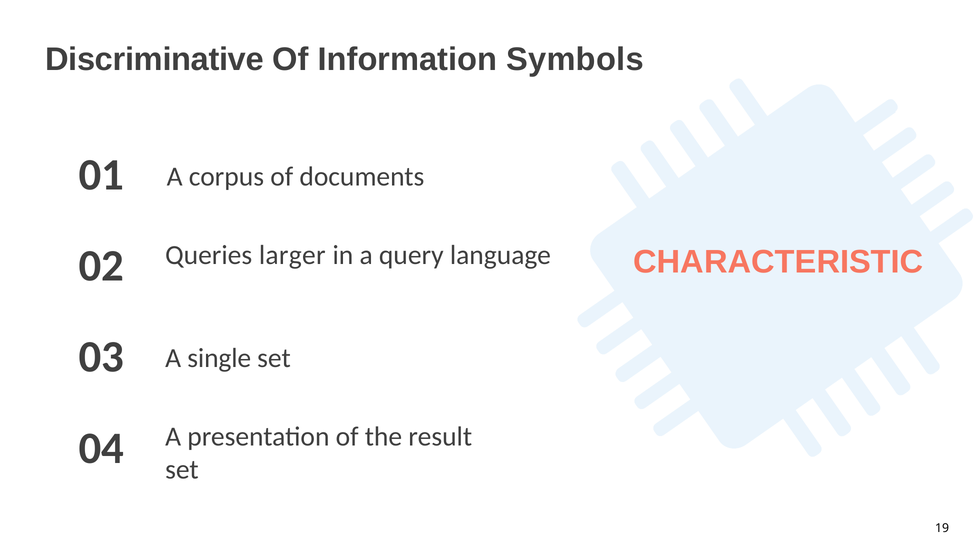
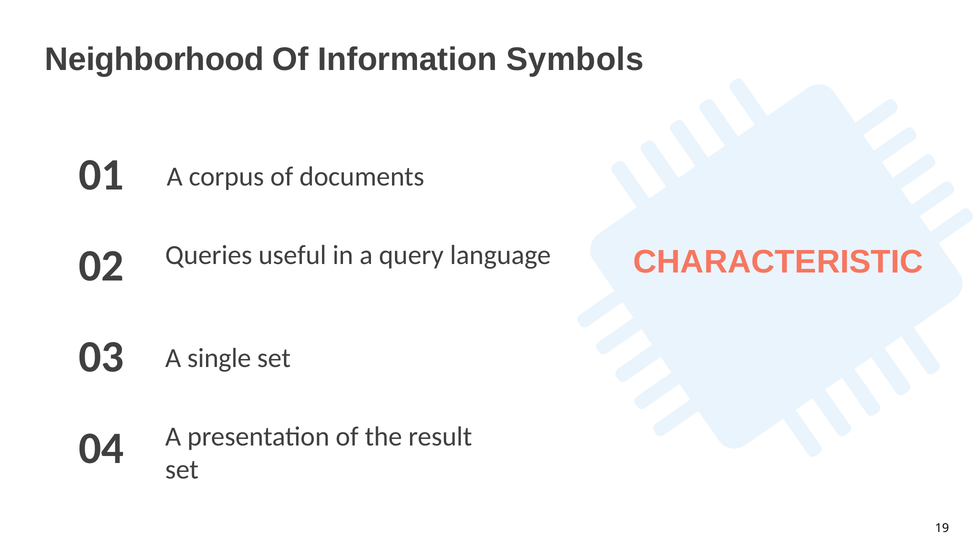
Discriminative: Discriminative -> Neighborhood (155, 59)
larger: larger -> useful (292, 255)
